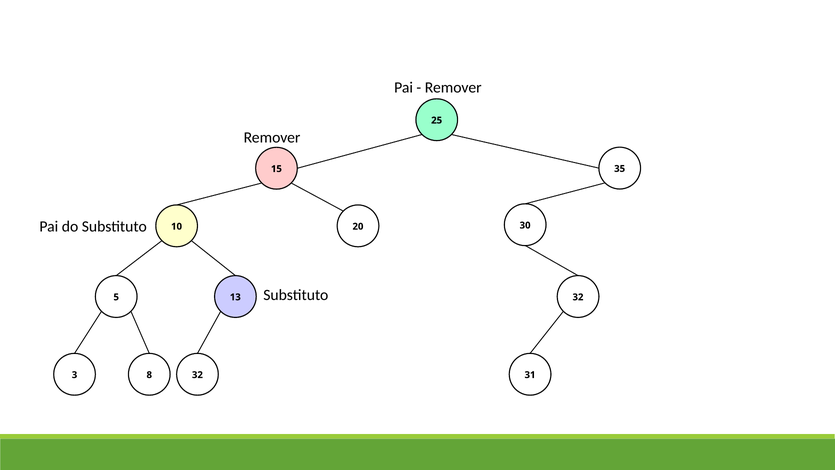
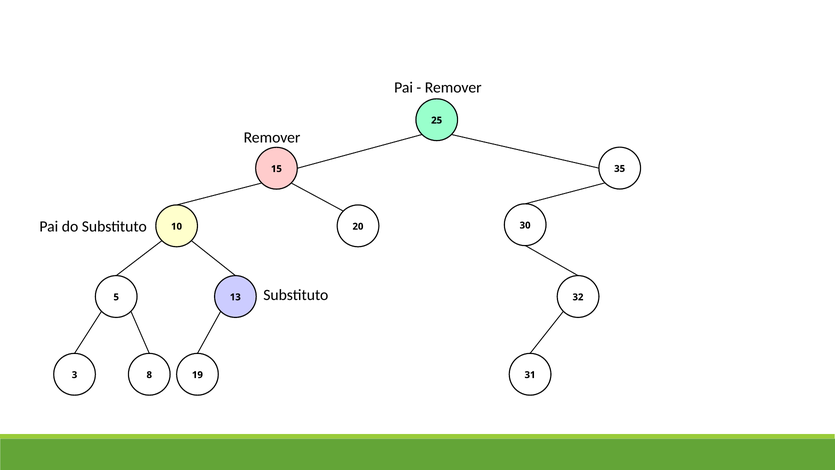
3 32: 32 -> 19 (197, 375)
